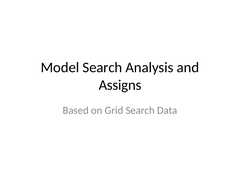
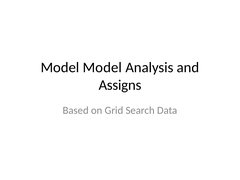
Model Search: Search -> Model (102, 67)
